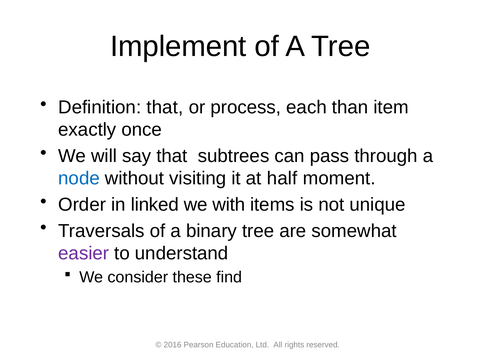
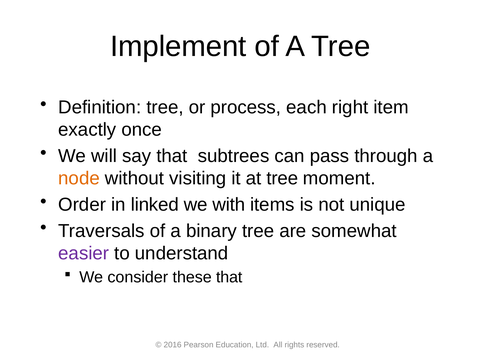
Definition that: that -> tree (165, 107)
than: than -> right (350, 107)
node colour: blue -> orange (79, 178)
at half: half -> tree (282, 178)
these find: find -> that (229, 277)
